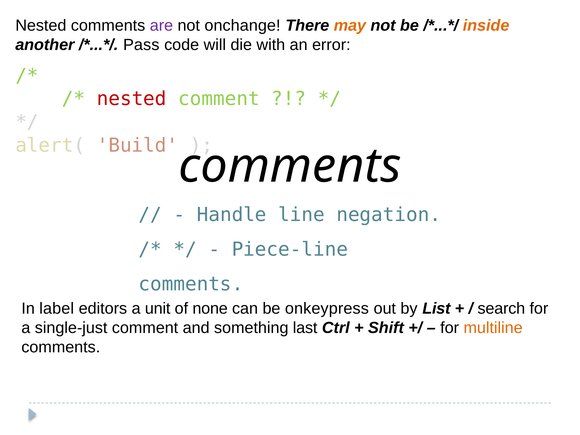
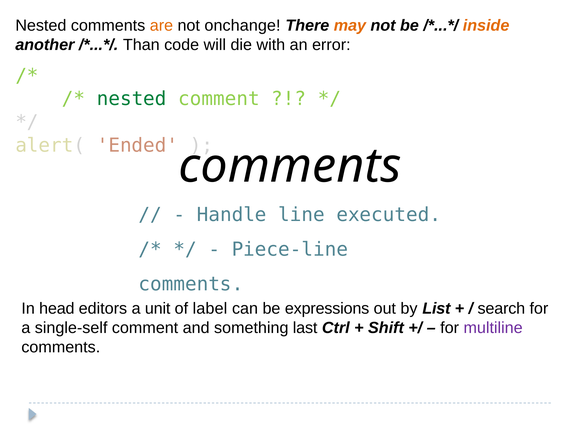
are colour: purple -> orange (161, 25)
Pass: Pass -> Than (141, 45)
nested colour: red -> green (132, 99)
Build: Build -> Ended (137, 145)
negation: negation -> executed (389, 215)
label: label -> head (57, 308)
none: none -> label (210, 308)
onkeypress: onkeypress -> expressions (327, 308)
single-just: single-just -> single-self (71, 328)
multiline colour: orange -> purple (493, 328)
